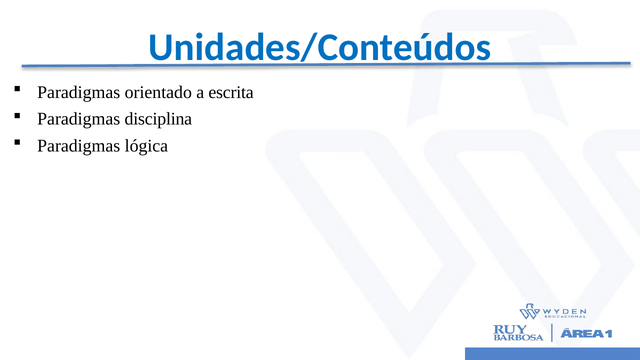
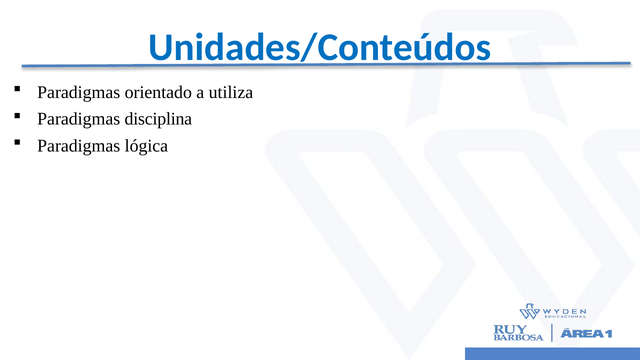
escrita: escrita -> utiliza (231, 92)
